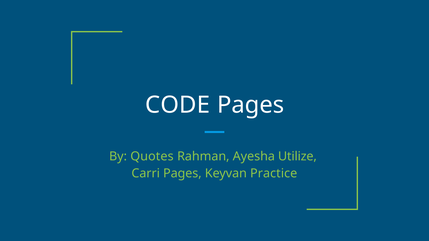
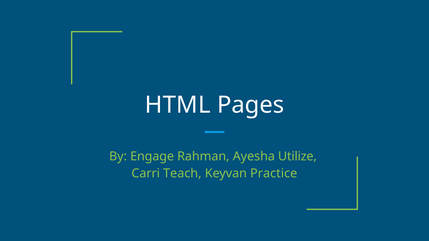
CODE: CODE -> HTML (178, 105)
Quotes: Quotes -> Engage (152, 157)
Carri Pages: Pages -> Teach (182, 174)
